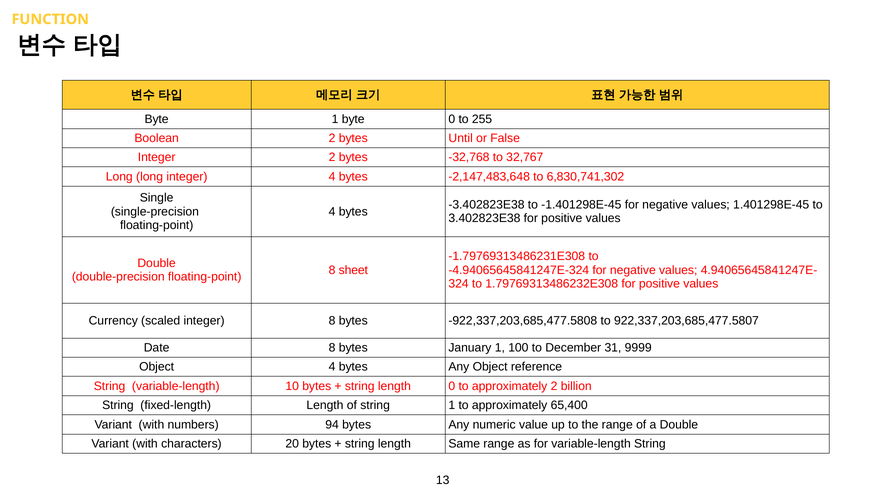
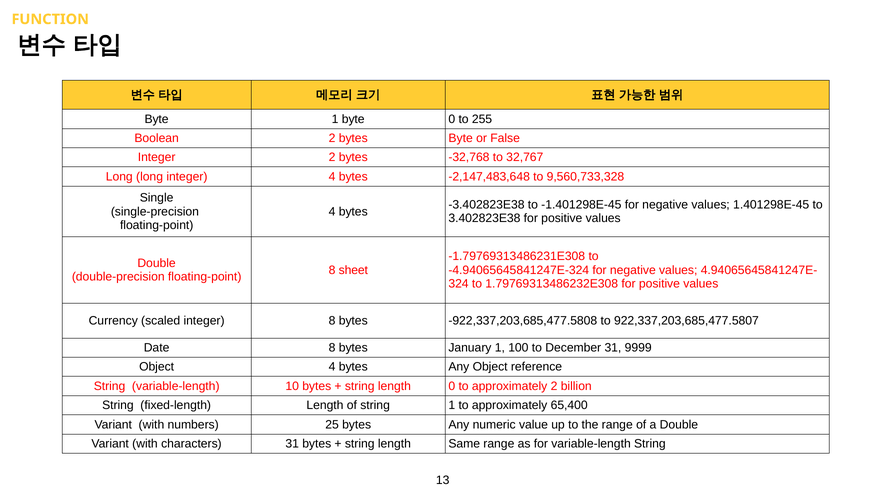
bytes Until: Until -> Byte (461, 138)
6,830,741,302: 6,830,741,302 -> 9,560,733,328 (585, 177)
94: 94 -> 25 (332, 425)
characters 20: 20 -> 31 (292, 444)
